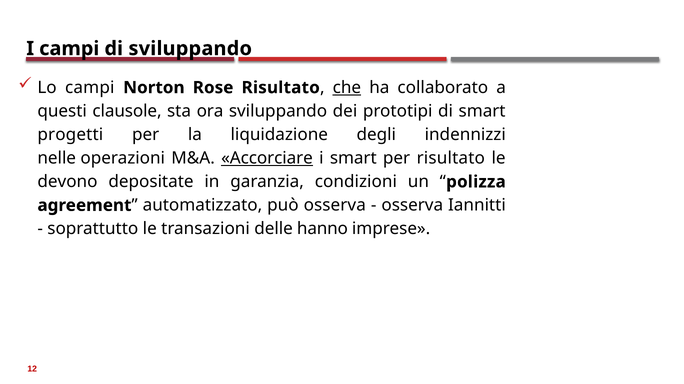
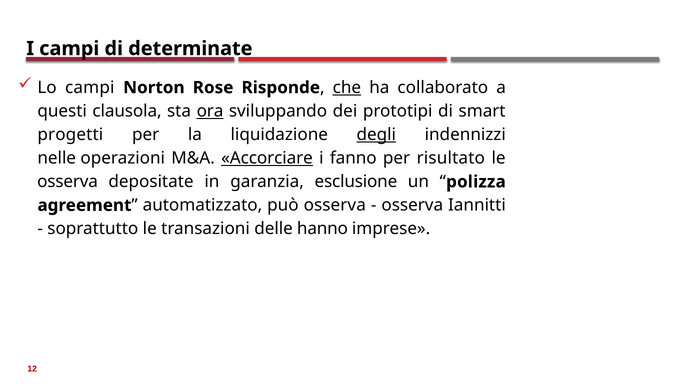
di sviluppando: sviluppando -> determinate (190, 49)
Rose Risultato: Risultato -> Risponde (281, 88)
clausole: clausole -> clausola (127, 111)
ora underline: none -> present (210, 111)
degli underline: none -> present (376, 135)
i smart: smart -> fanno (353, 159)
devono: devono -> osserva (68, 182)
condizioni: condizioni -> esclusione (356, 182)
